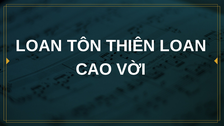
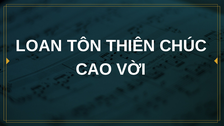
THIÊN LOAN: LOAN -> CHÚC (183, 46)
